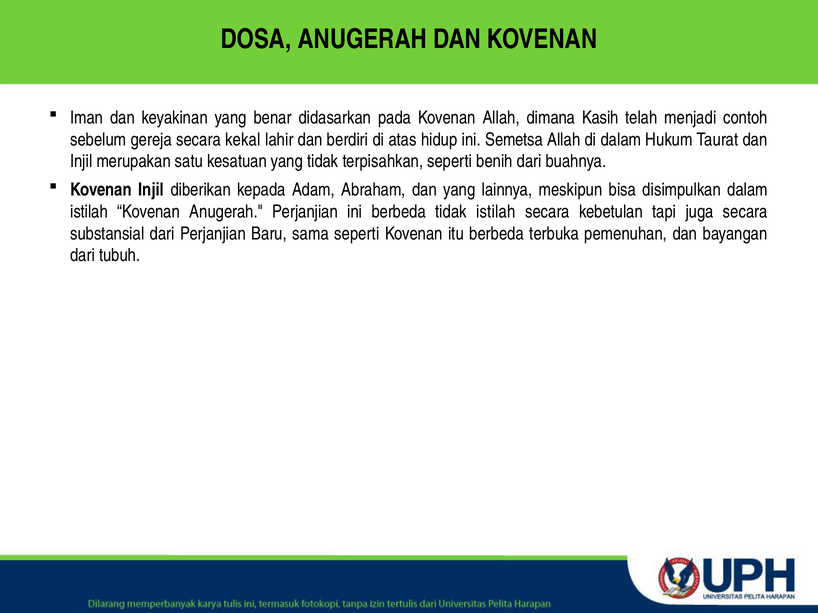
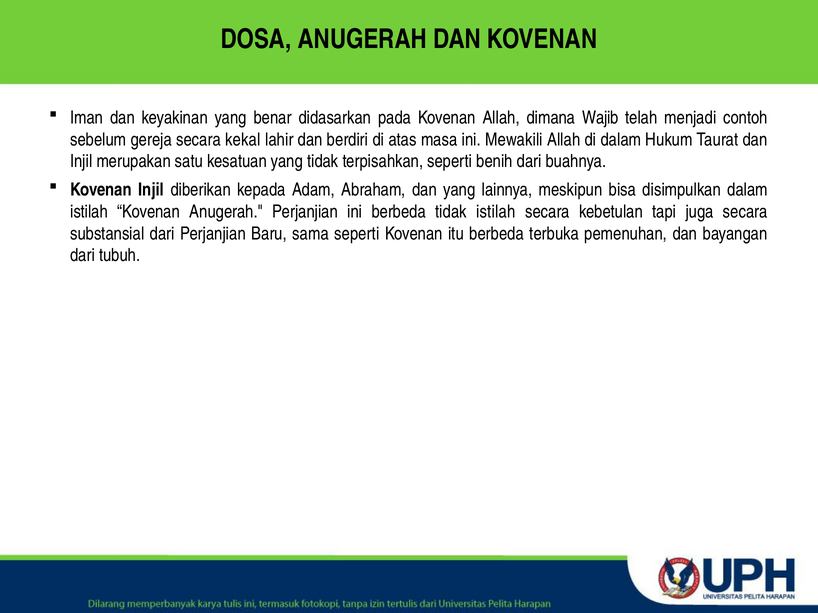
Kasih: Kasih -> Wajib (600, 118)
hidup: hidup -> masa (439, 140)
Semetsa: Semetsa -> Mewakili (514, 140)
